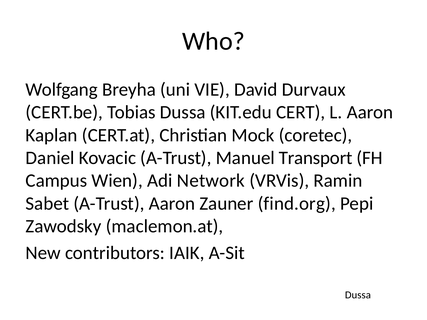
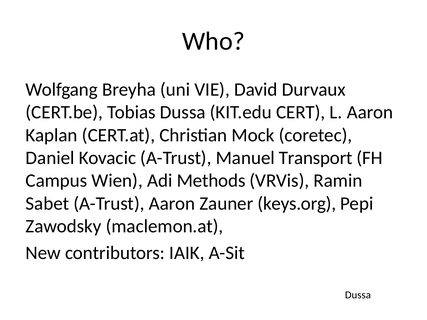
Network: Network -> Methods (211, 181)
find.org: find.org -> keys.org (297, 204)
